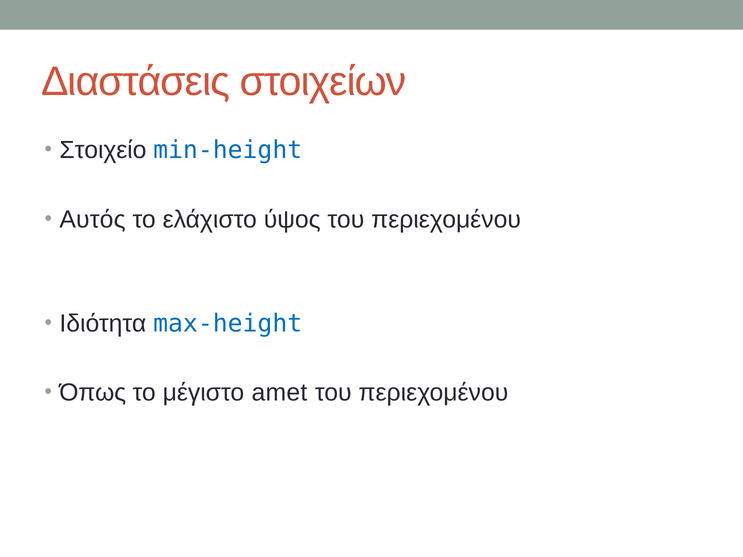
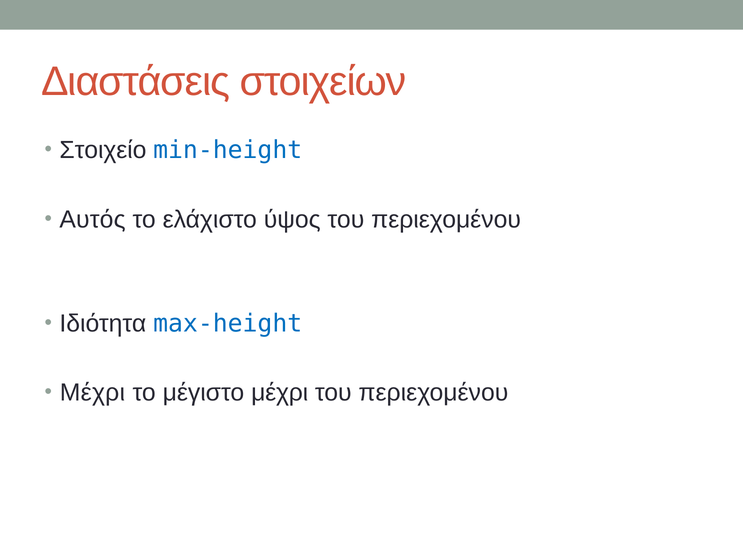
Όπως: Όπως -> Μέχρι (92, 393)
μέγιστο amet: amet -> μέχρι (280, 393)
